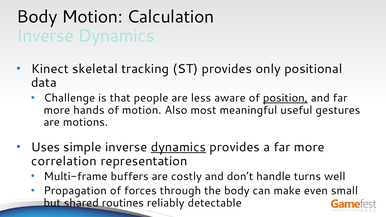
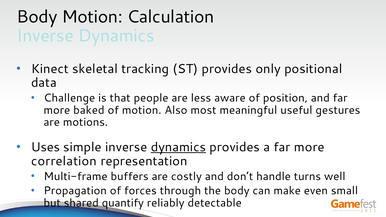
position underline: present -> none (285, 98)
hands: hands -> baked (89, 110)
routines: routines -> quantify (123, 203)
